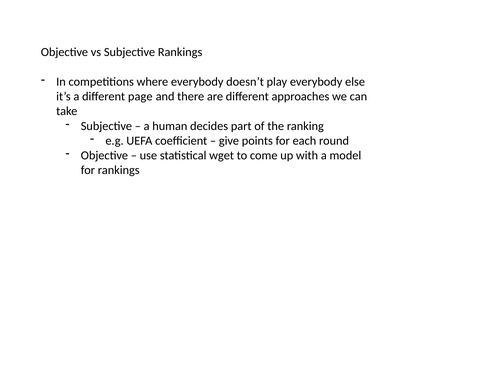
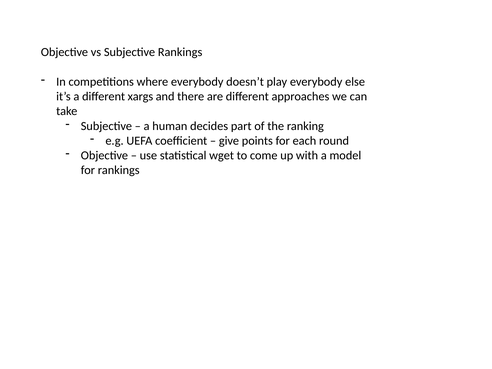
page: page -> xargs (140, 96)
